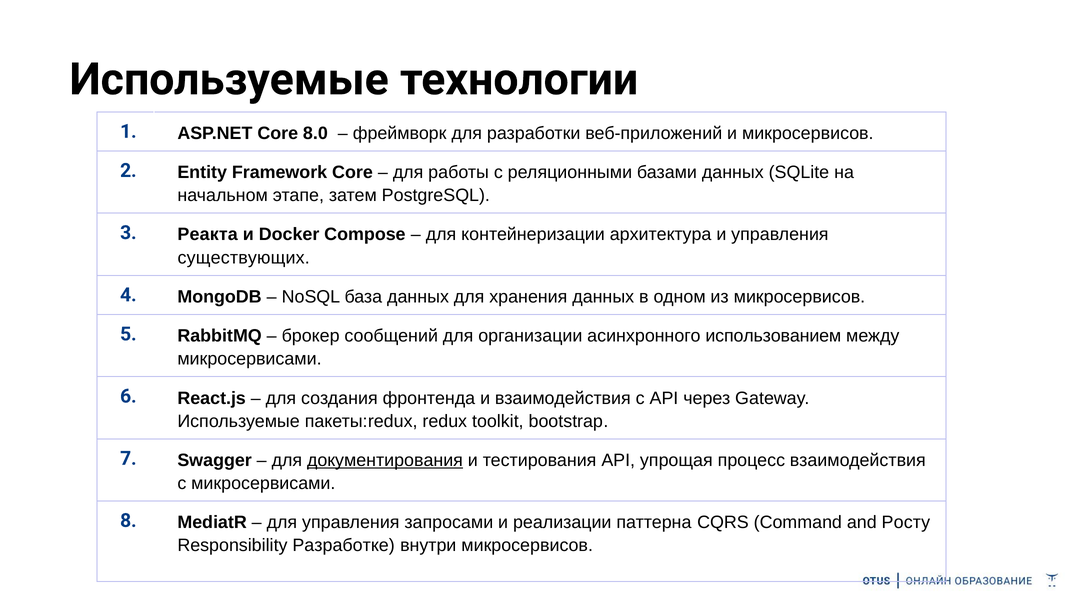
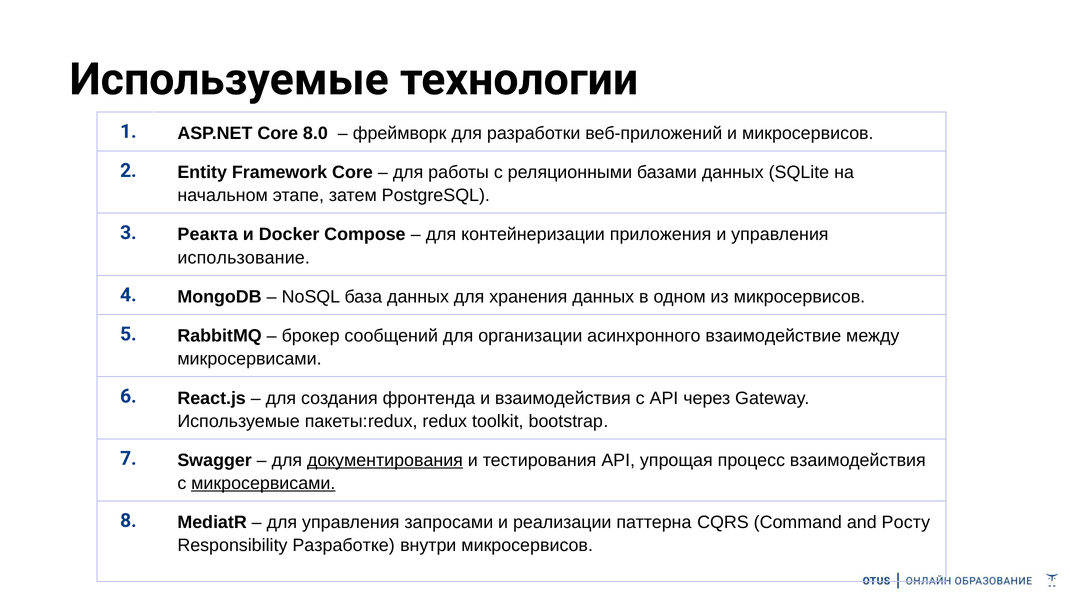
архитектура: архитектура -> приложения (661, 234)
существующих: существующих -> использование (244, 257)
использованием: использованием -> взаимодействие (773, 336)
микросервисами underline: none -> present (263, 483)
